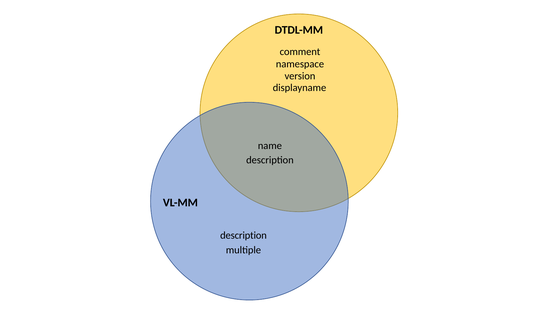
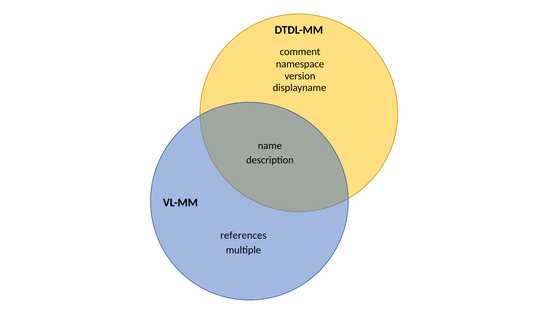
description: description -> references (243, 235)
